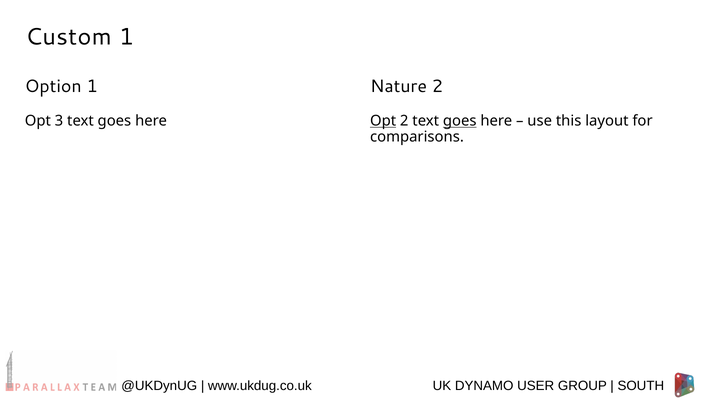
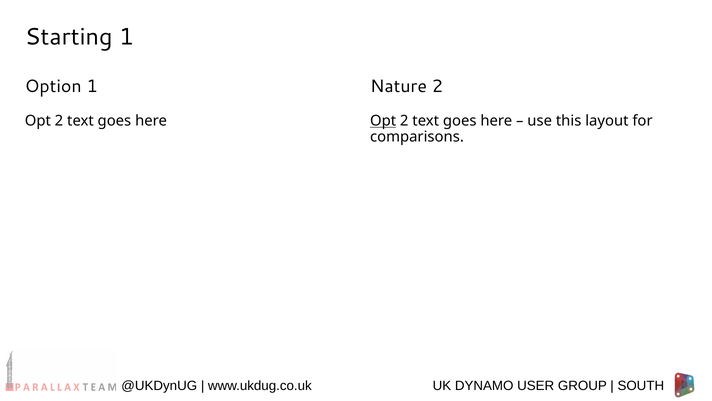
Custom: Custom -> Starting (69, 37)
3: 3 -> 2 (59, 121)
goes underline: present -> none (460, 121)
